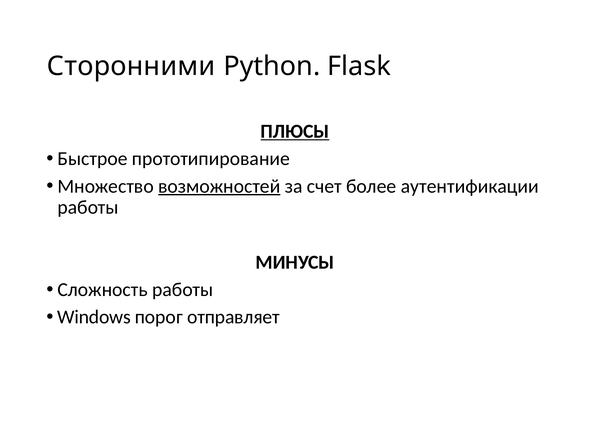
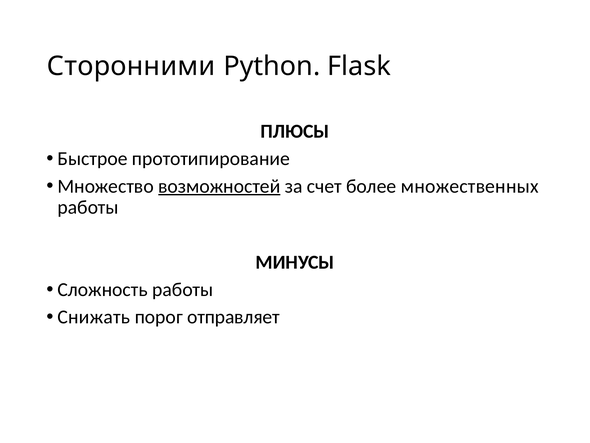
ПЛЮСЫ underline: present -> none (295, 131)
аутентификации: аутентификации -> множественных (470, 186)
Windows: Windows -> Снижать (94, 317)
